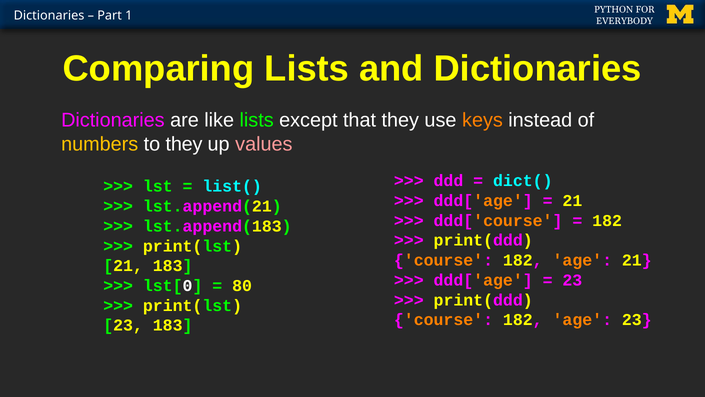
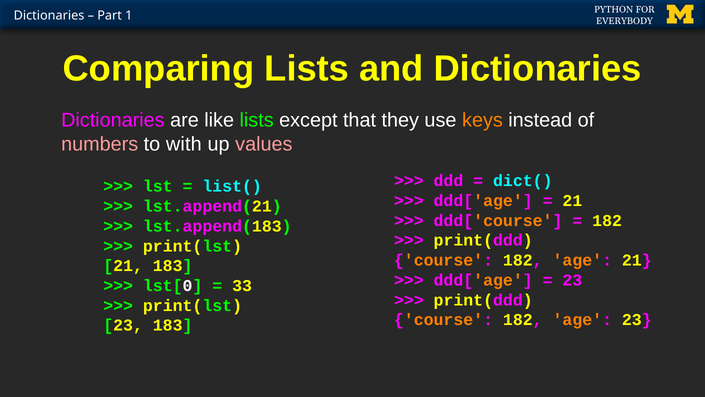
numbers colour: yellow -> pink (100, 144)
to they: they -> with (184, 144)
80: 80 -> 33 (242, 285)
